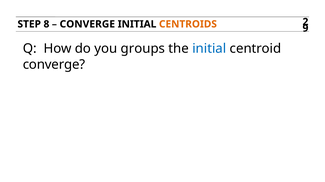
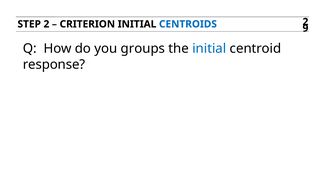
STEP 8: 8 -> 2 (46, 24)
CONVERGE: CONVERGE -> CRITERION (87, 24)
CENTROIDS colour: orange -> blue (188, 24)
converge: converge -> response (54, 65)
